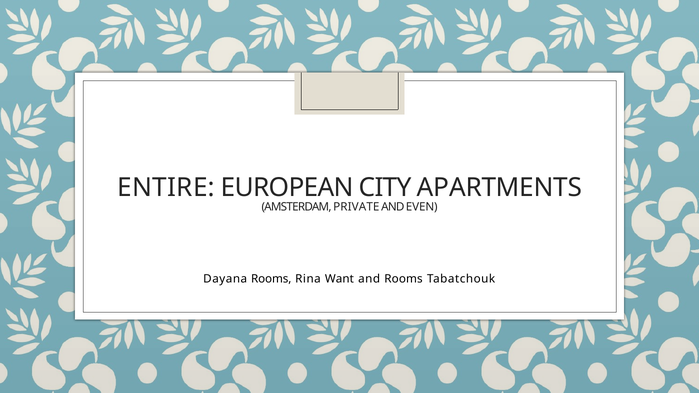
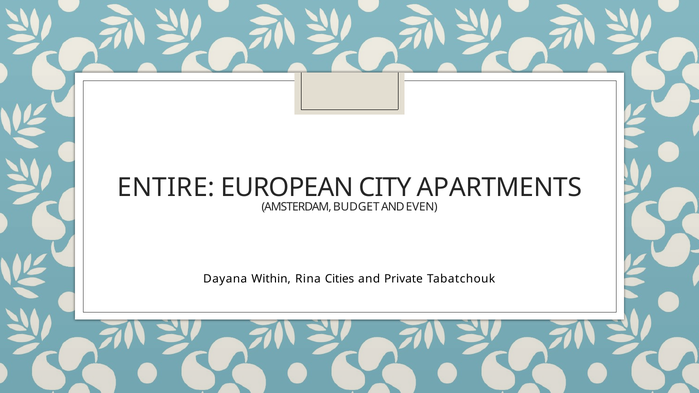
PRIVATE: PRIVATE -> BUDGET (356, 207)
Dayana Rooms: Rooms -> Within (271, 279)
Want: Want -> Cities (340, 279)
and Rooms: Rooms -> Private (404, 279)
